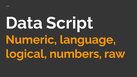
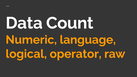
Script: Script -> Count (70, 23)
numbers: numbers -> operator (76, 54)
